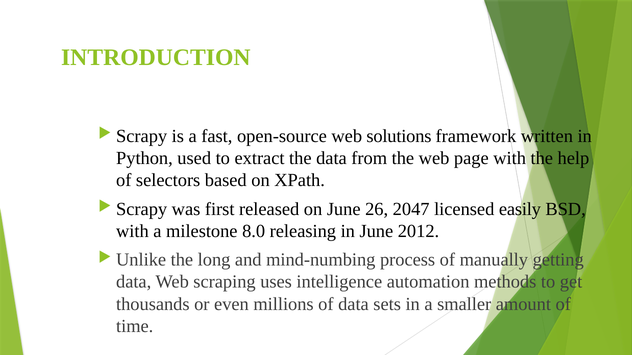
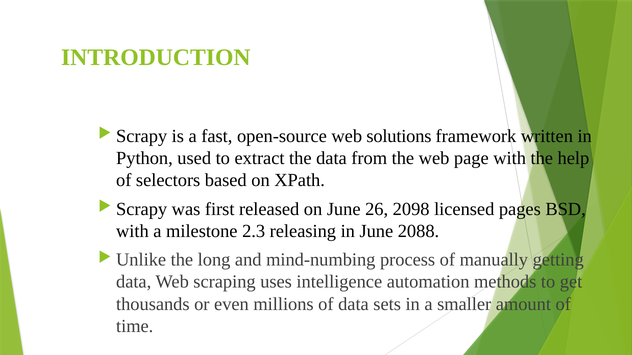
2047: 2047 -> 2098 (411, 209)
easily: easily -> pages (520, 209)
8.0: 8.0 -> 2.3 (254, 231)
2012: 2012 -> 2088 (418, 231)
